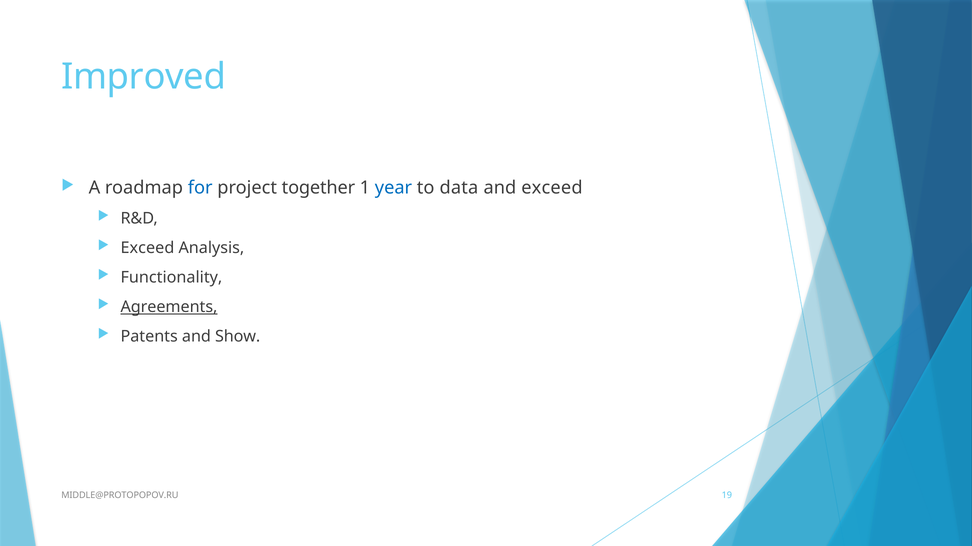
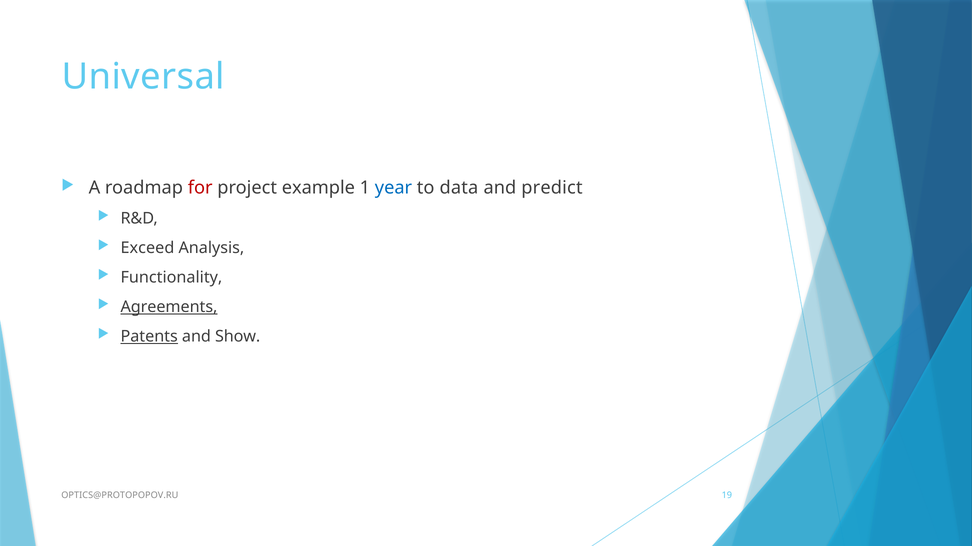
Improved: Improved -> Universal (143, 77)
for colour: blue -> red (200, 188)
together: together -> example (318, 188)
and exceed: exceed -> predict (552, 188)
Patents underline: none -> present (149, 337)
MIDDLE@PROTOPOPOV.RU: MIDDLE@PROTOPOPOV.RU -> OPTICS@PROTOPOPOV.RU (120, 496)
